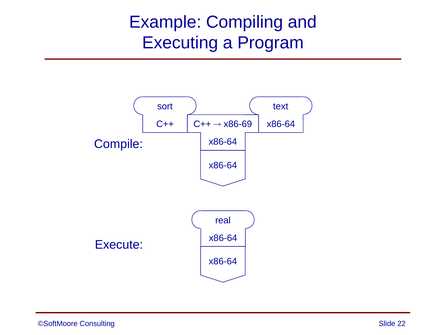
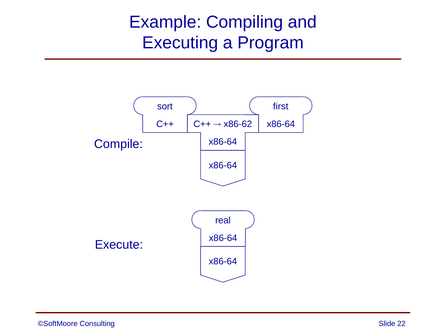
text: text -> first (281, 106)
x86-69: x86-69 -> x86-62 (238, 124)
